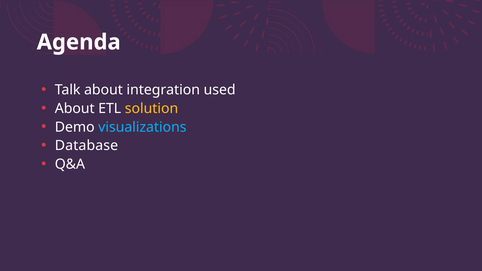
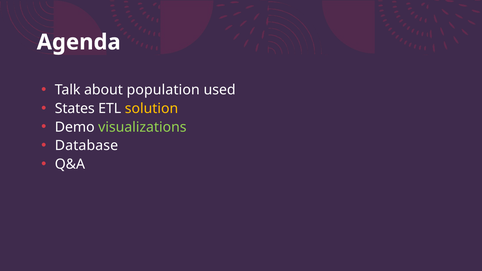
integration: integration -> population (163, 90)
About: About -> States (75, 109)
visualizations colour: light blue -> light green (142, 127)
